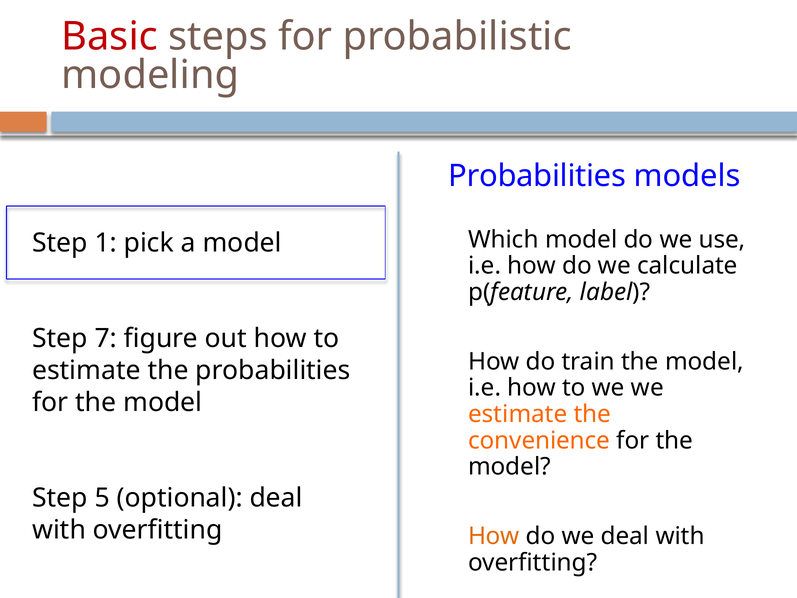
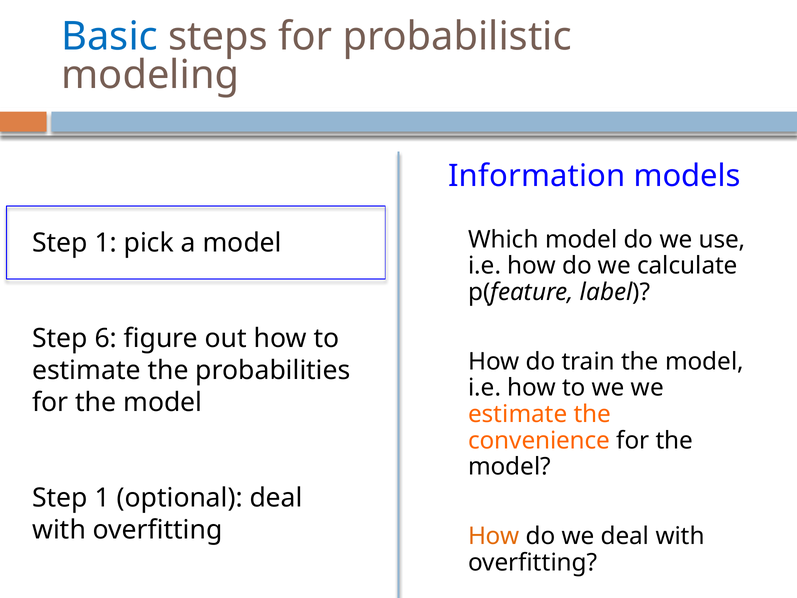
Basic colour: red -> blue (110, 37)
Probabilities: Probabilities -> Information (537, 176)
7: 7 -> 6 (106, 338)
5: 5 -> 1 (102, 498)
